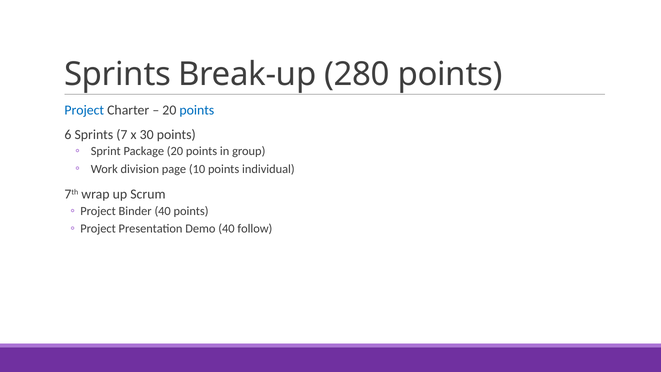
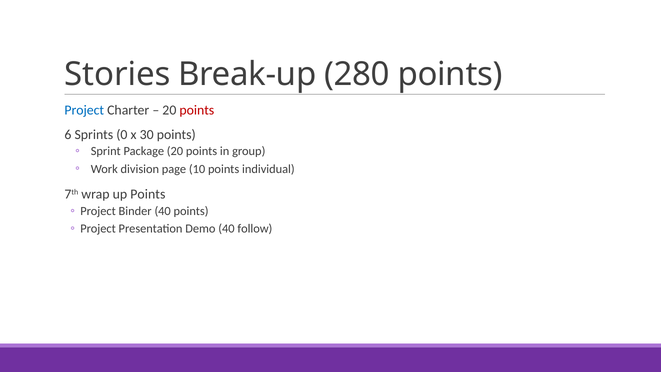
Sprints: Sprints -> Stories (117, 74)
points colour: blue -> red (197, 110)
7: 7 -> 0 (122, 134)
up Scrum: Scrum -> Points (148, 194)
